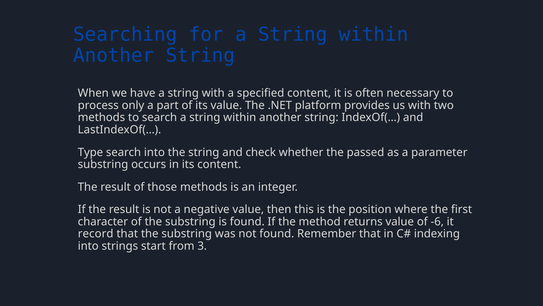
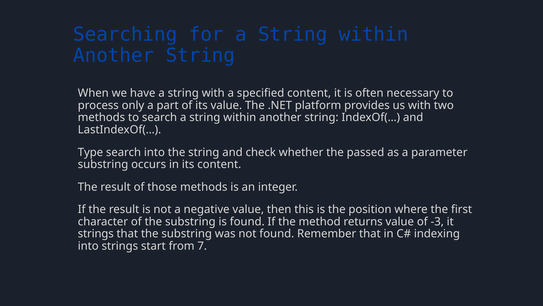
-6: -6 -> -3 (437, 221)
record: record -> strings (96, 233)
3: 3 -> 7 (202, 246)
